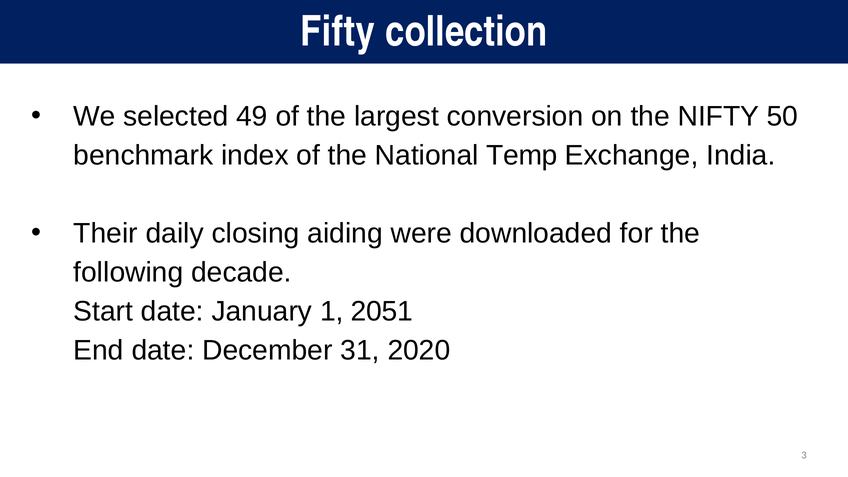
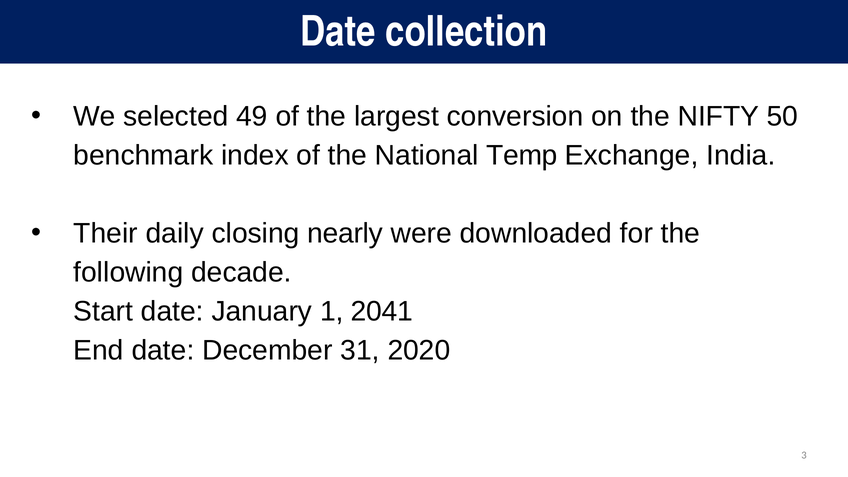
Fifty: Fifty -> Date (338, 32)
aiding: aiding -> nearly (345, 234)
2051: 2051 -> 2041 (382, 312)
